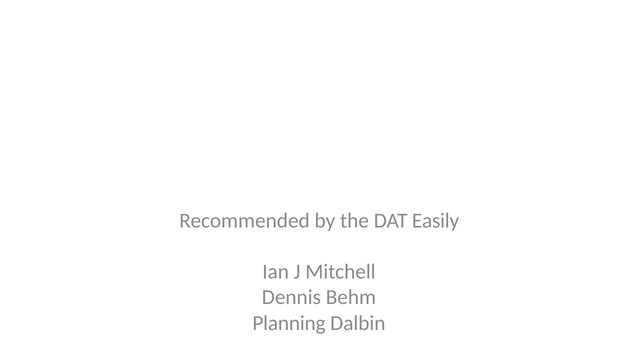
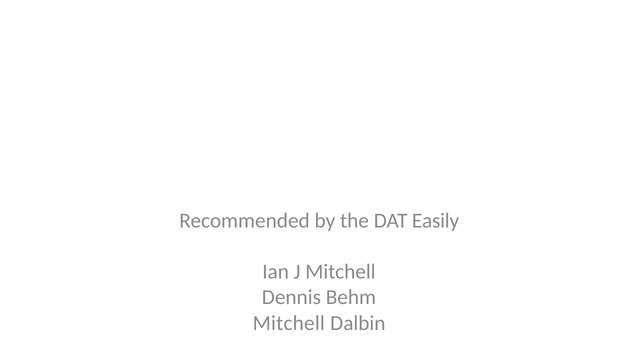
Planning: Planning -> Mitchell (289, 323)
